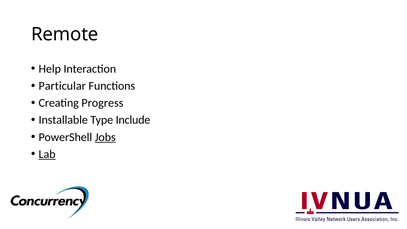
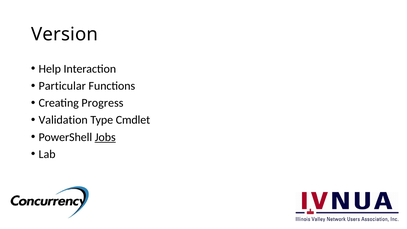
Remote: Remote -> Version (65, 34)
Installable: Installable -> Validation (63, 120)
Include: Include -> Cmdlet (133, 120)
Lab underline: present -> none (47, 154)
